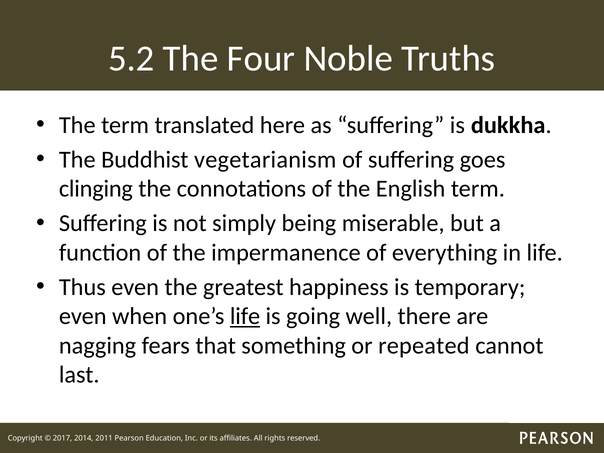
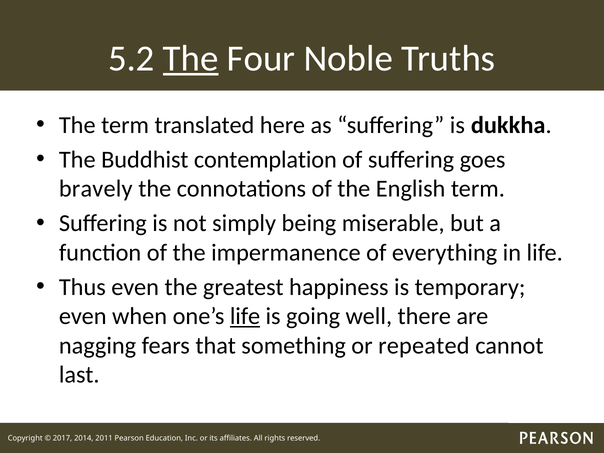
The underline: none -> present (191, 58)
vegetarianism: vegetarianism -> contemplation (265, 160)
clinging: clinging -> bravely (96, 189)
